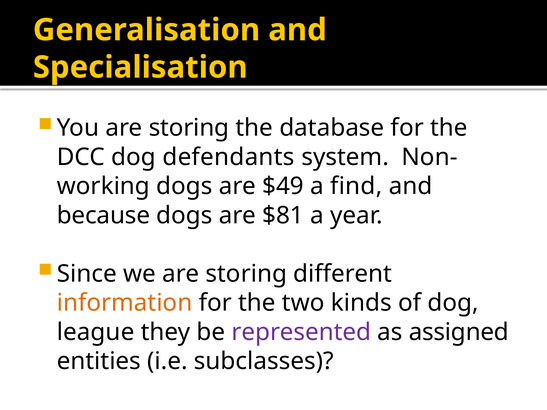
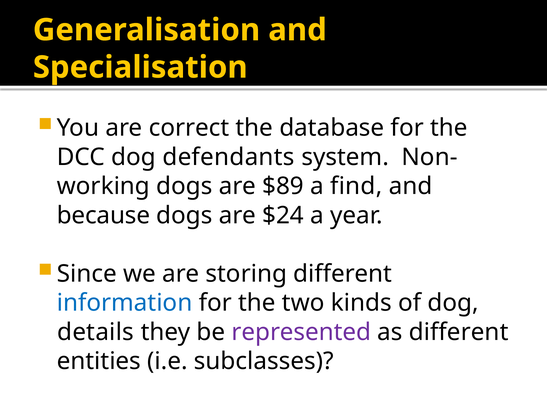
You are storing: storing -> correct (189, 128)
$49: $49 -> $89 (283, 186)
$81: $81 -> $24 (283, 215)
information colour: orange -> blue (125, 303)
league: league -> details (96, 332)
as assigned: assigned -> different (459, 332)
